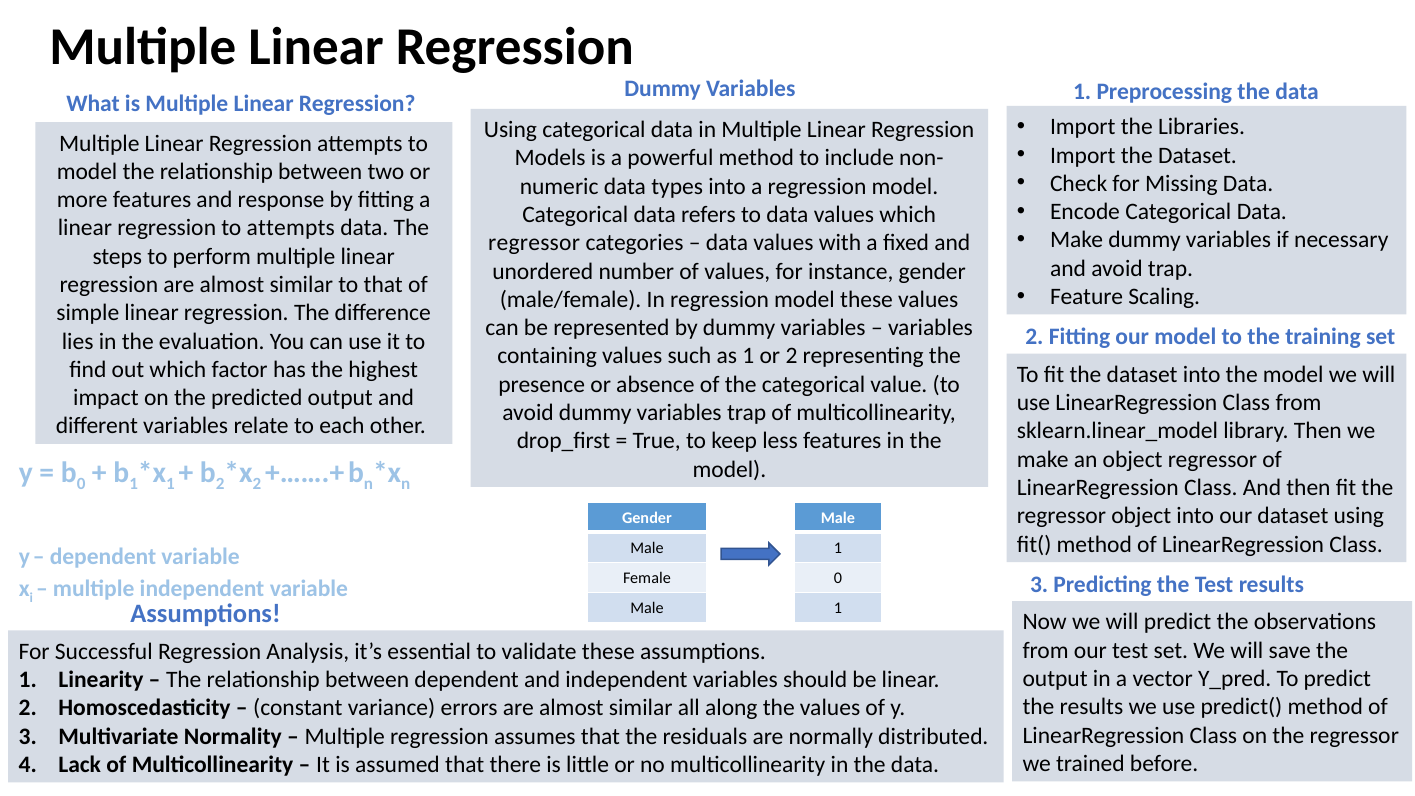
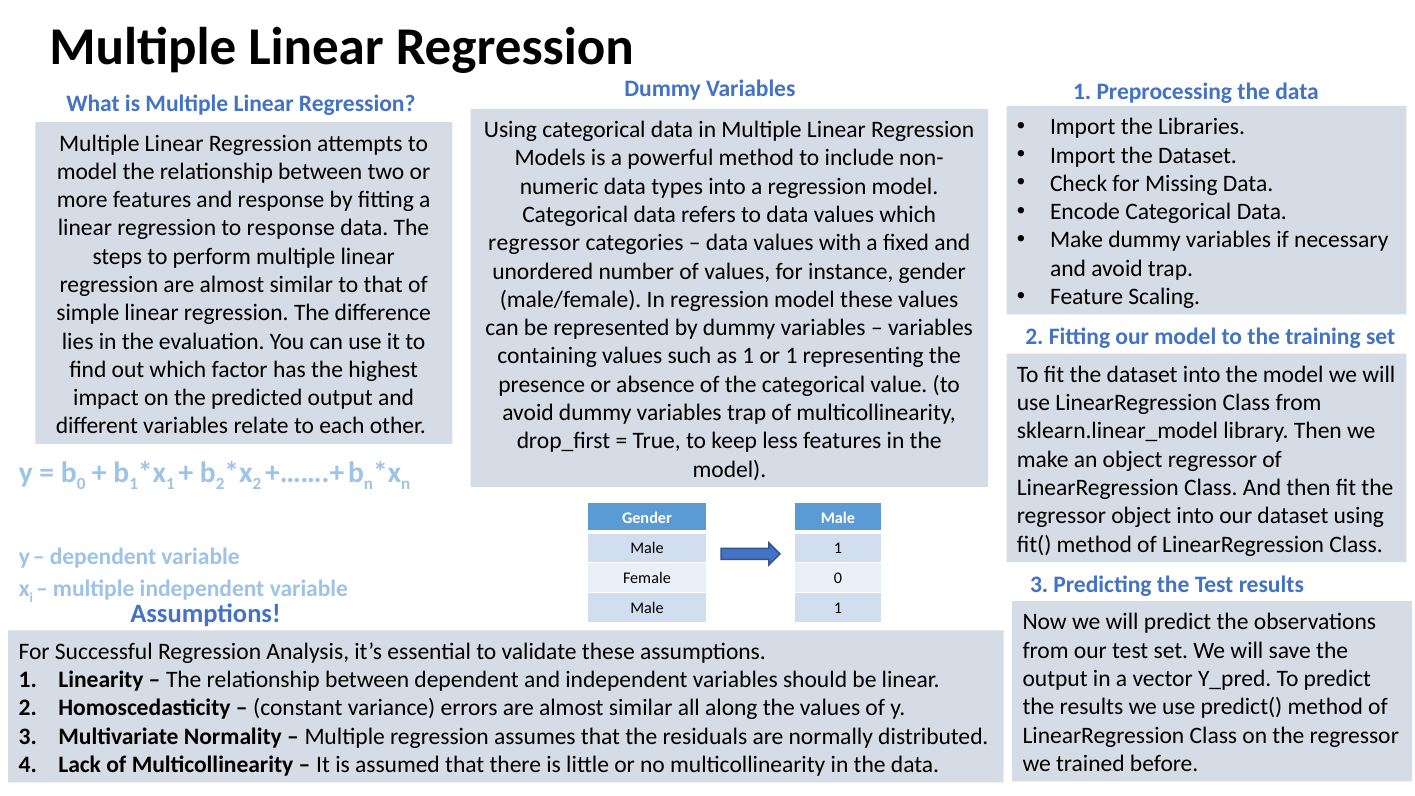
to attempts: attempts -> response (291, 228)
or 2: 2 -> 1 (791, 356)
